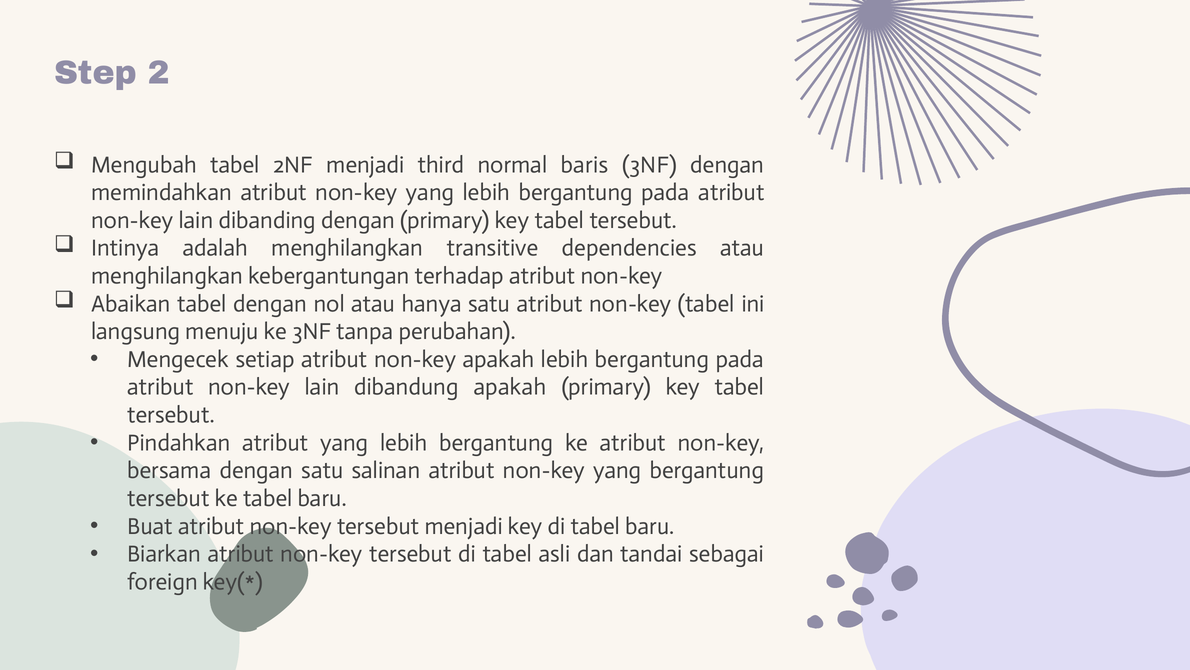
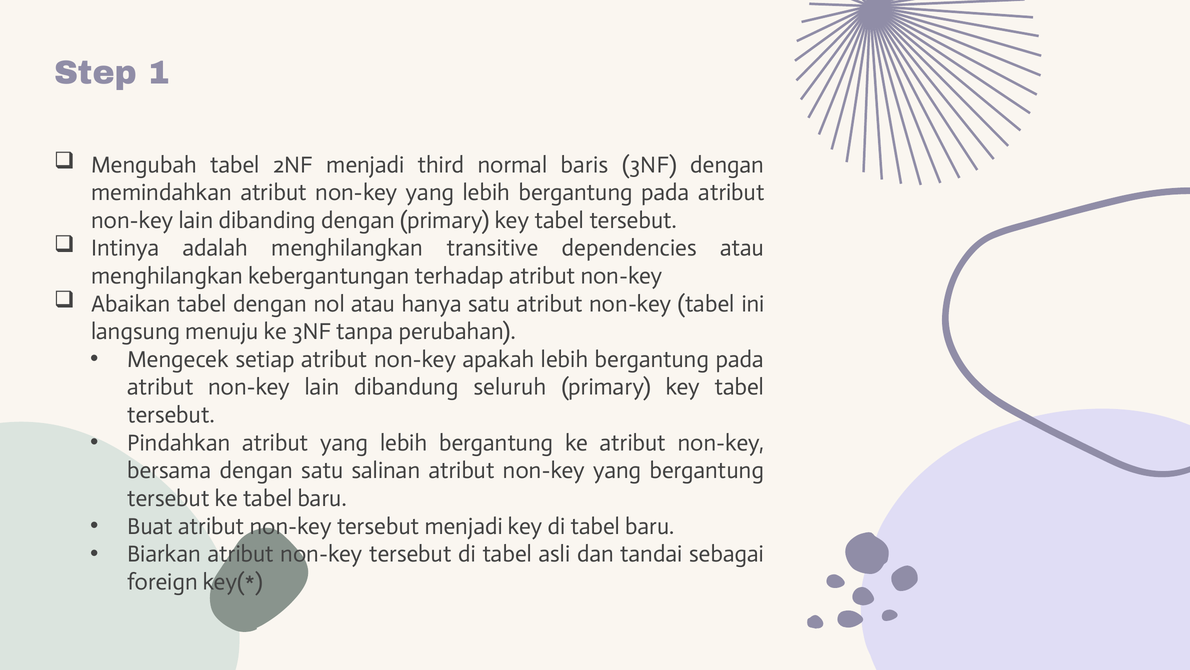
2: 2 -> 1 (159, 73)
dibandung apakah: apakah -> seluruh (510, 387)
